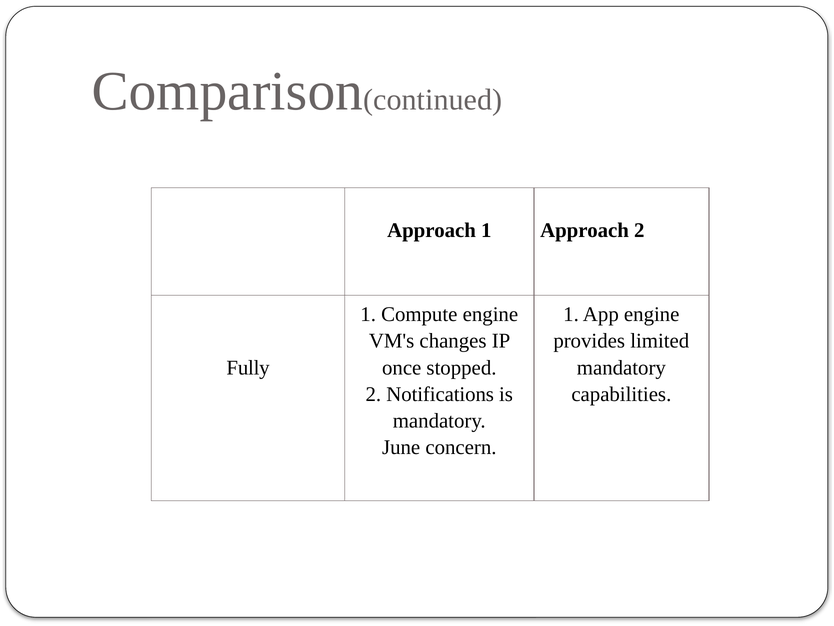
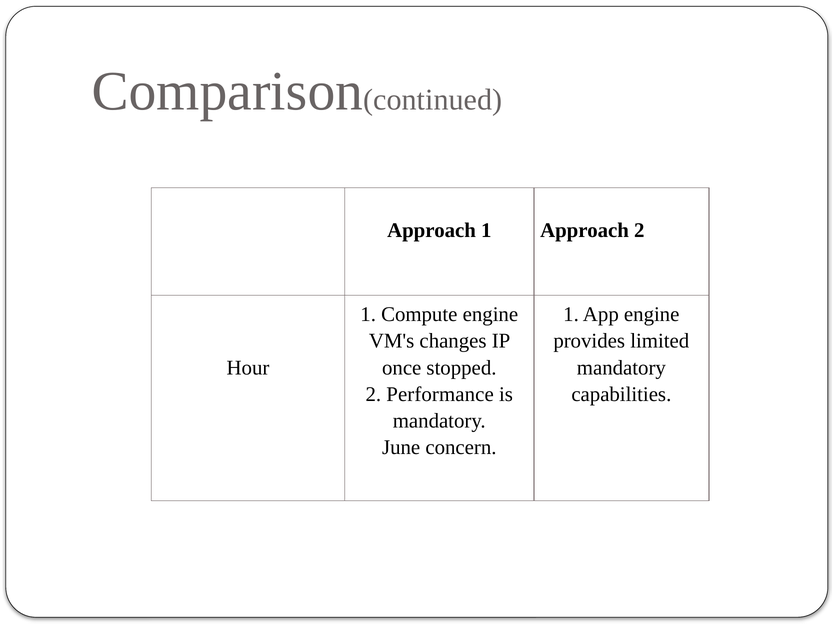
Fully: Fully -> Hour (248, 367)
Notifications: Notifications -> Performance (440, 394)
